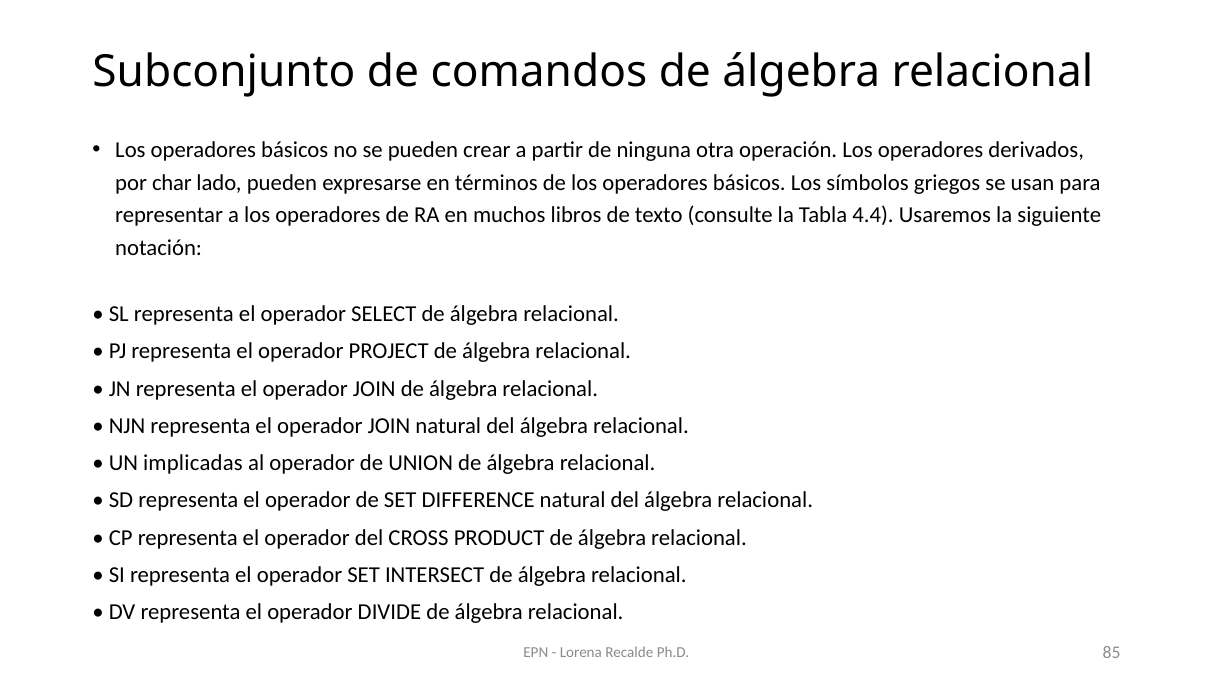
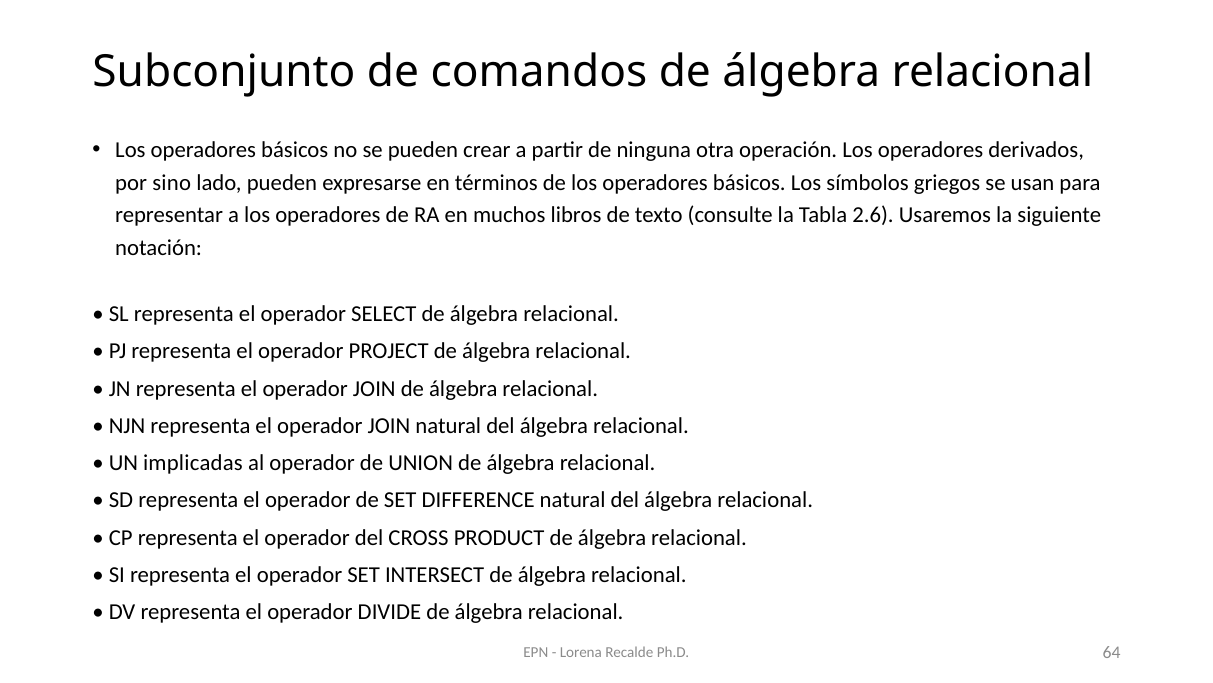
char: char -> sino (172, 182)
4.4: 4.4 -> 2.6 (873, 215)
85: 85 -> 64 (1112, 652)
